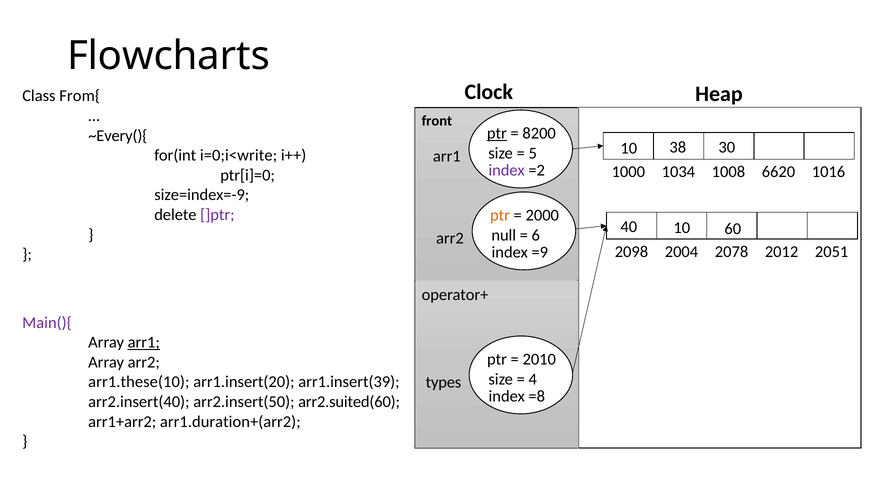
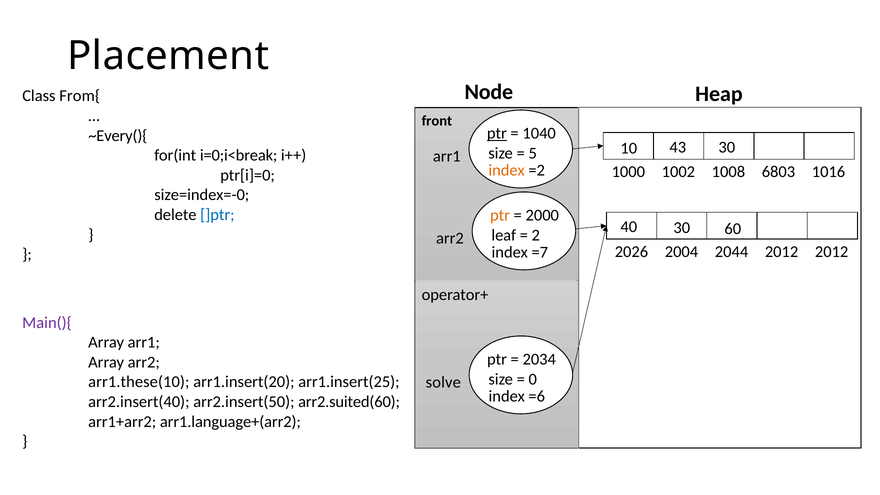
Flowcharts: Flowcharts -> Placement (168, 56)
Clock: Clock -> Node (489, 92)
8200: 8200 -> 1040 (539, 133)
38: 38 -> 43 (678, 147)
i=0;i<write: i=0;i<write -> i=0;i<break (239, 155)
index colour: purple -> orange (507, 170)
1034: 1034 -> 1002 (678, 172)
6620: 6620 -> 6803 (778, 172)
size=index=-9: size=index=-9 -> size=index=-0 (202, 195)
]ptr colour: purple -> blue (217, 215)
40 10: 10 -> 30 (682, 228)
null: null -> leaf (504, 235)
6: 6 -> 2 (536, 235)
2098: 2098 -> 2026 (631, 252)
2078: 2078 -> 2044 (732, 252)
2012 2051: 2051 -> 2012 (832, 252)
=9: =9 -> =7 (540, 252)
arr1 underline: present -> none (144, 342)
2010: 2010 -> 2034 (539, 359)
4: 4 -> 0 (533, 379)
arr1.insert(39: arr1.insert(39 -> arr1.insert(25 (349, 382)
types: types -> solve (443, 382)
=8: =8 -> =6 (537, 396)
arr1.duration+(arr2: arr1.duration+(arr2 -> arr1.language+(arr2 (230, 422)
